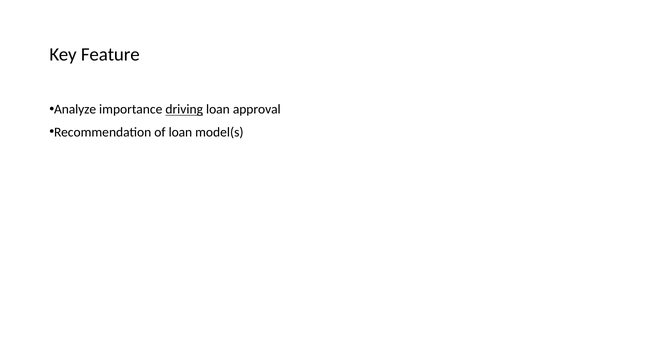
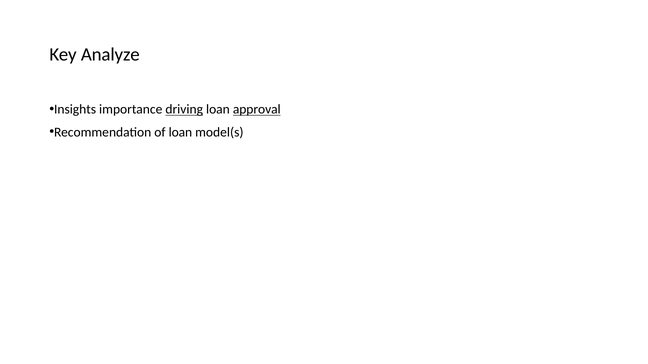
Feature: Feature -> Analyze (110, 54)
Analyze: Analyze -> Insights (75, 110)
approval underline: none -> present (257, 110)
